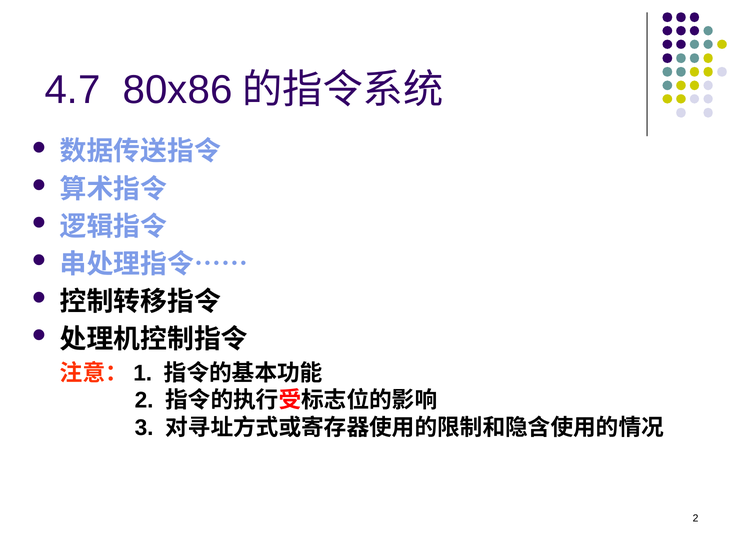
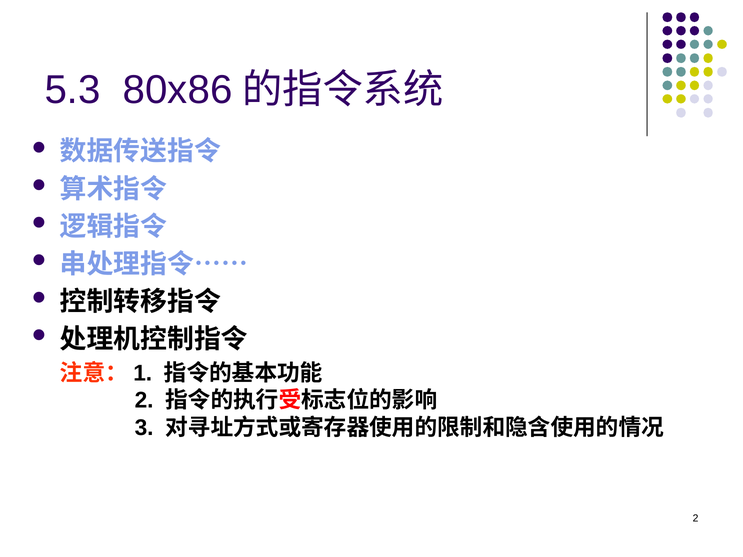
4.7: 4.7 -> 5.3 (73, 90)
